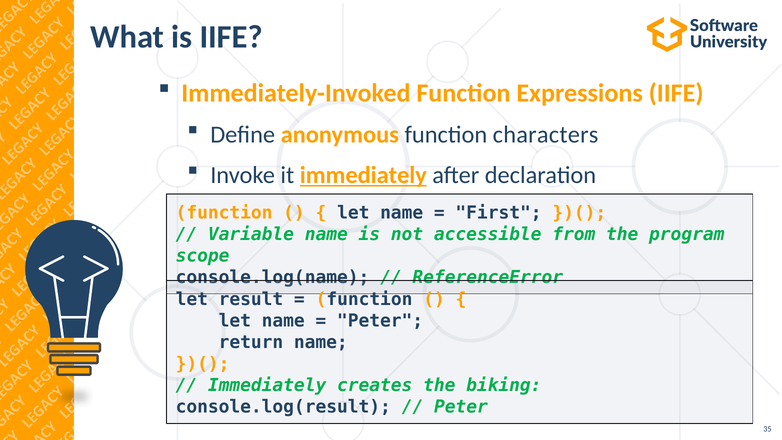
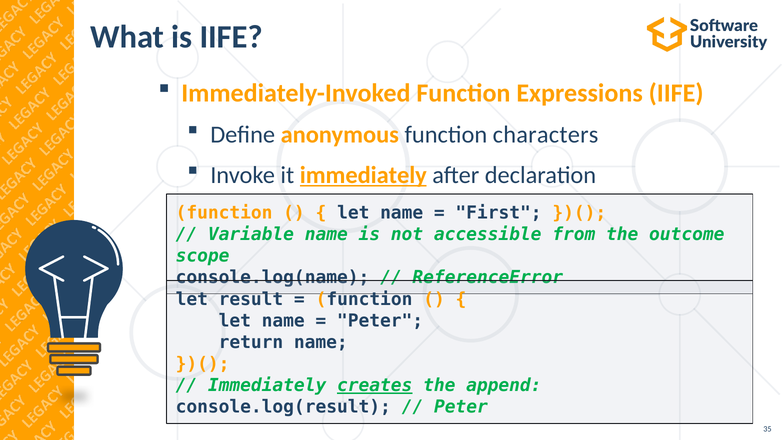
program: program -> outcome (687, 234)
creates underline: none -> present (375, 385)
biking: biking -> append (504, 385)
